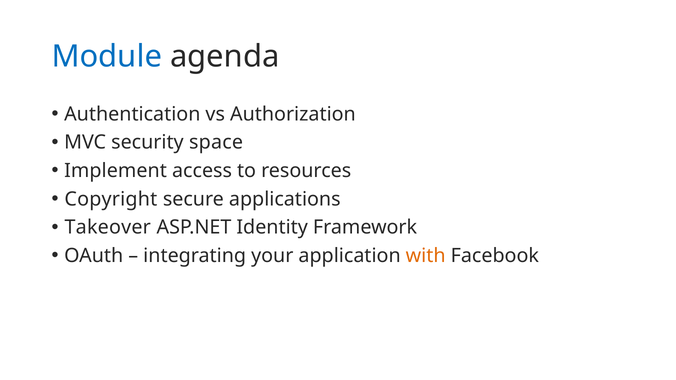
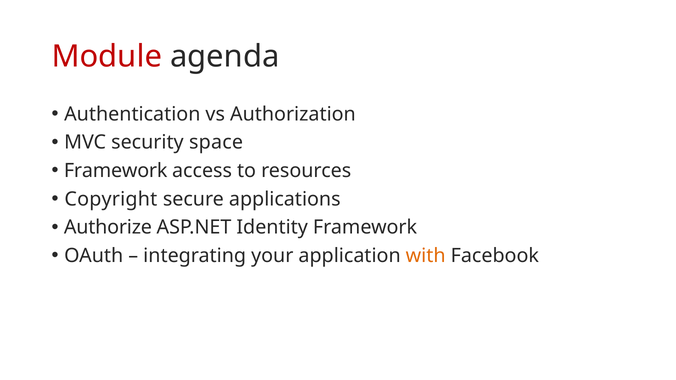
Module colour: blue -> red (107, 57)
Implement: Implement -> Framework (116, 171)
Takeover: Takeover -> Authorize (108, 227)
